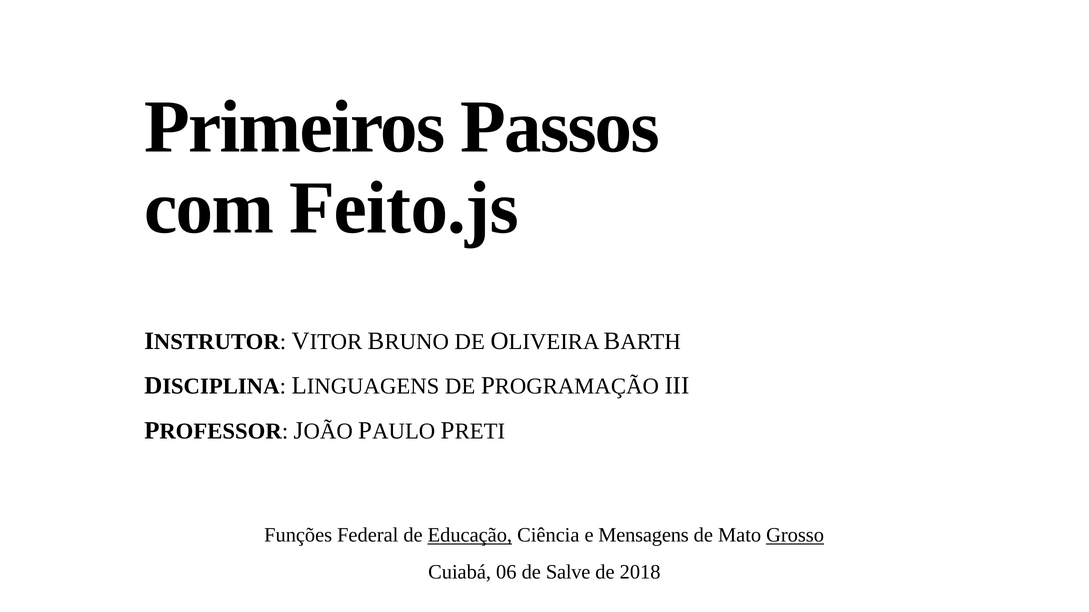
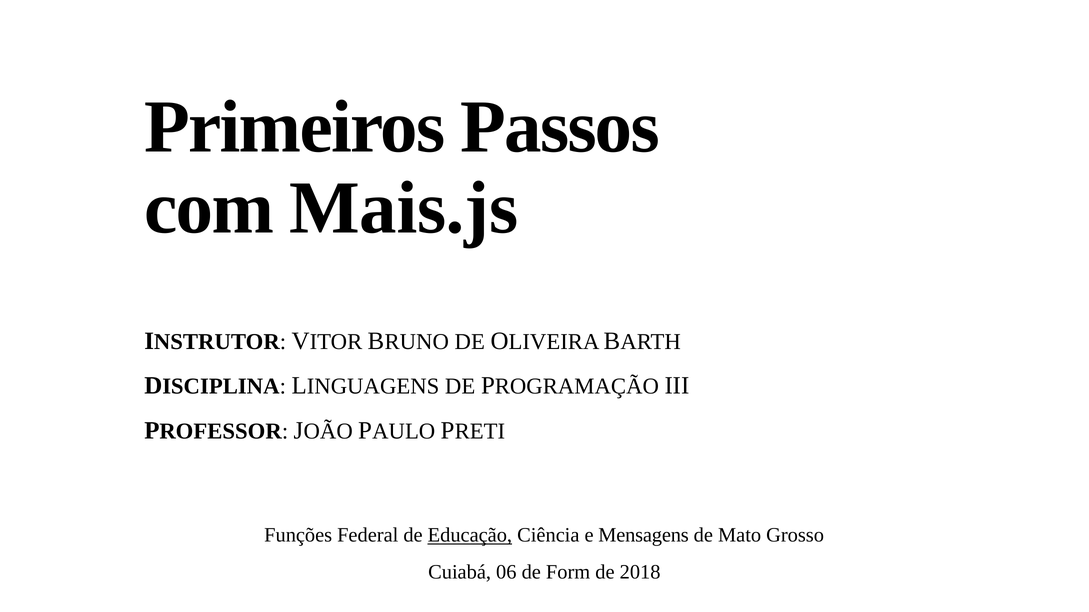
Feito.js: Feito.js -> Mais.js (404, 208)
Grosso underline: present -> none (795, 536)
Salve: Salve -> Form (568, 572)
